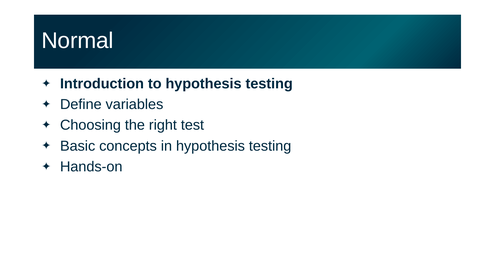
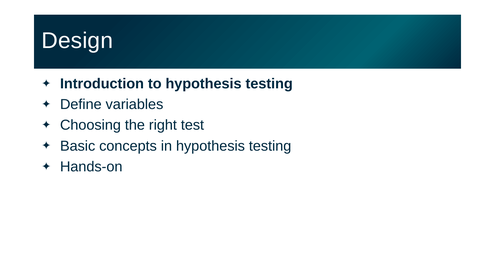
Normal: Normal -> Design (77, 41)
